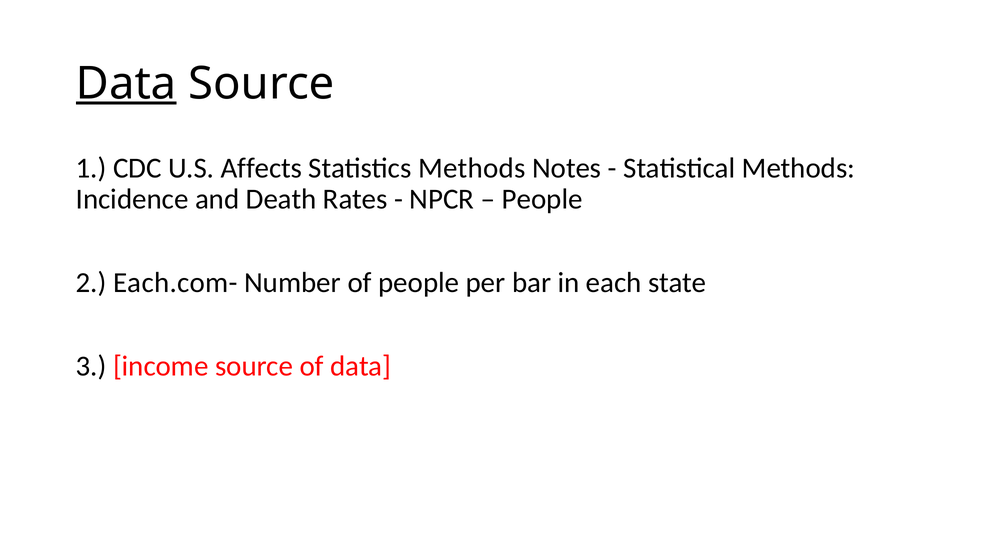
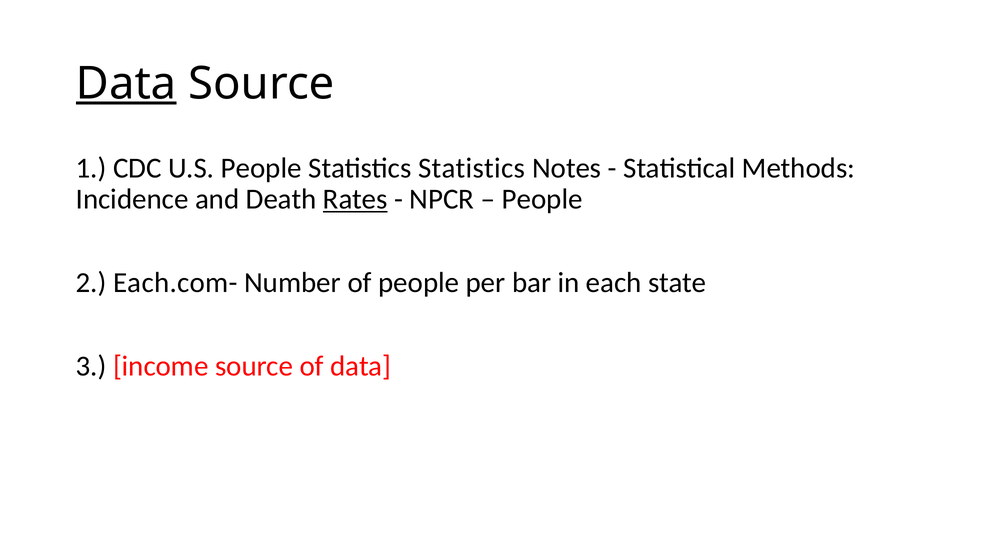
U.S Affects: Affects -> People (261, 168)
Statistics Methods: Methods -> Statistics (472, 168)
Rates underline: none -> present (355, 199)
